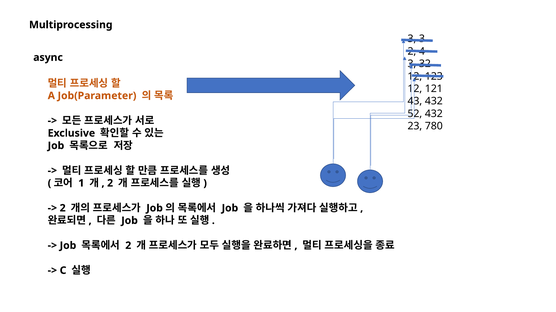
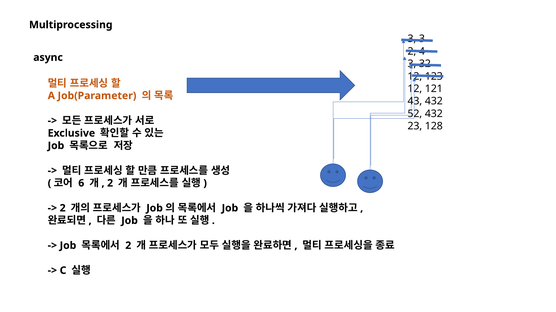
780: 780 -> 128 (434, 126)
1: 1 -> 6 (81, 184)
